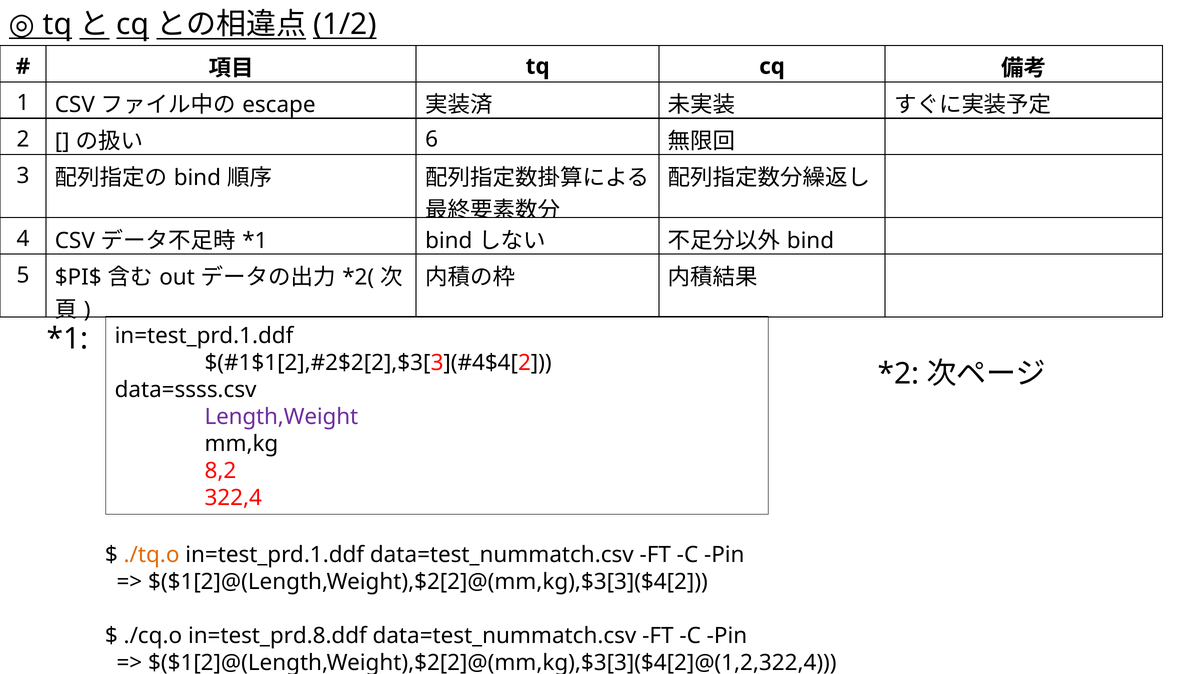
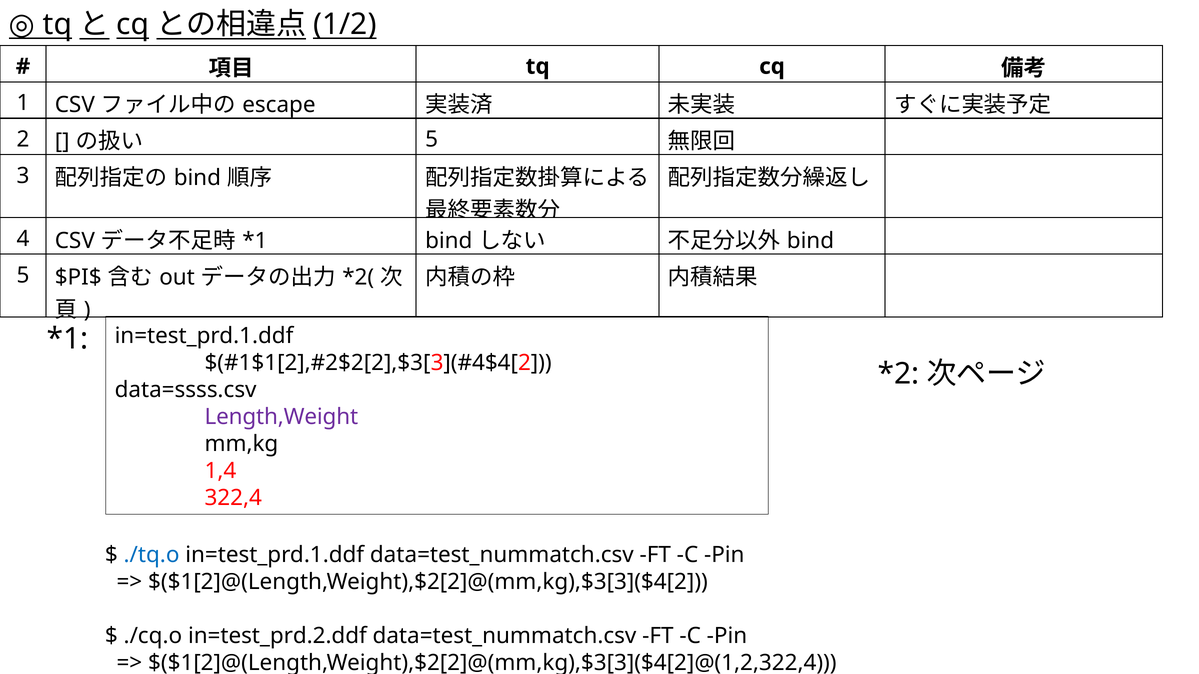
6: 6 -> 5 (432, 139)
8,2: 8,2 -> 1,4 (220, 471)
./tq.o colour: orange -> blue (152, 555)
in=test_prd.8.ddf: in=test_prd.8.ddf -> in=test_prd.2.ddf (277, 636)
